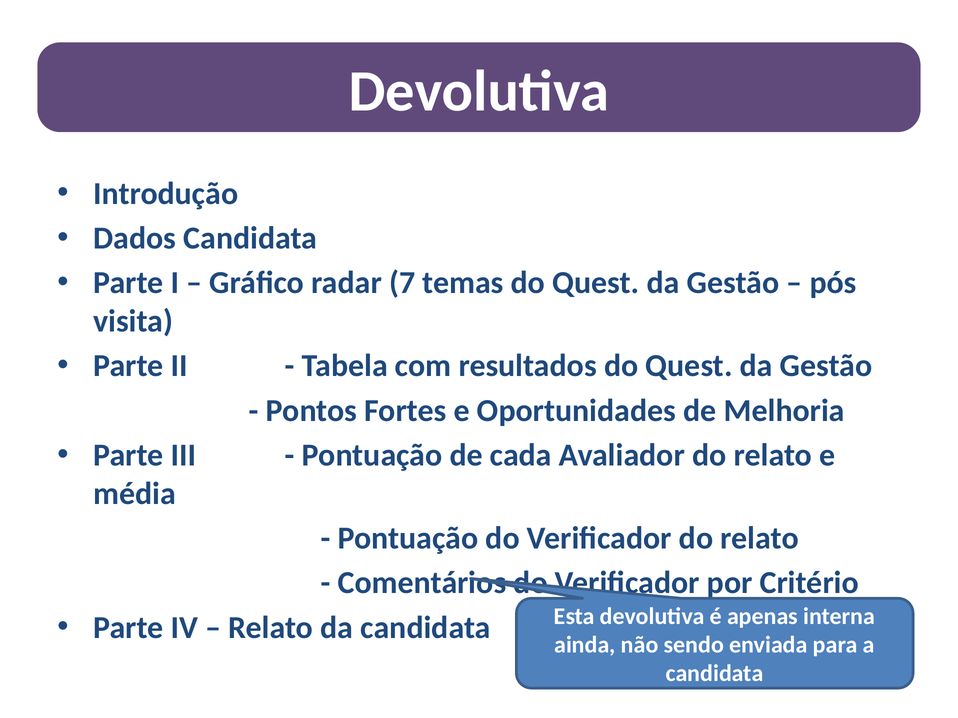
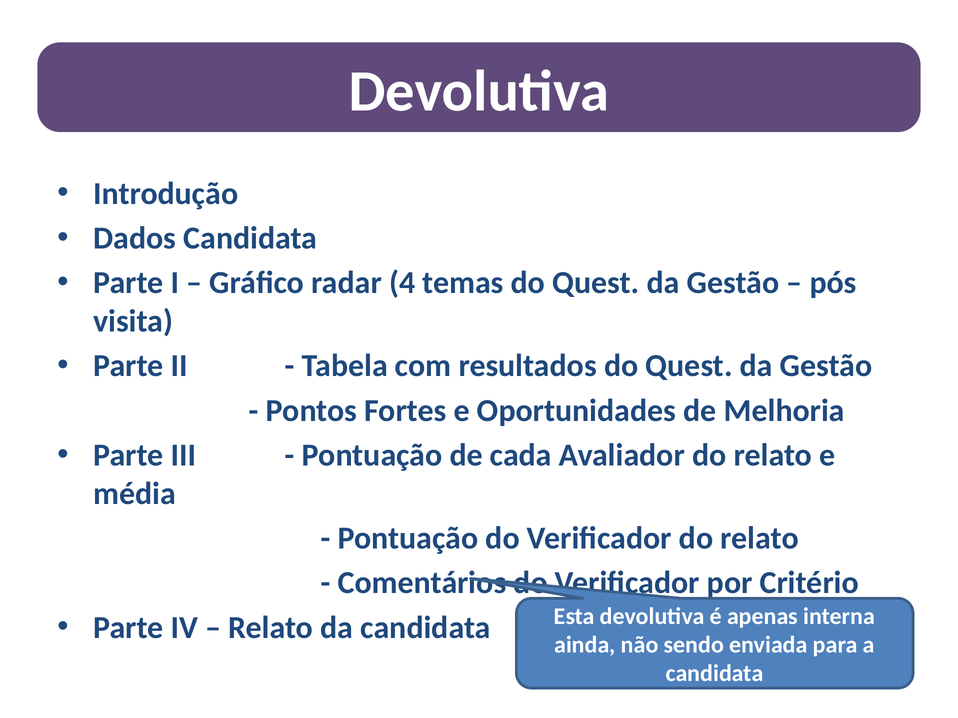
7: 7 -> 4 (402, 283)
